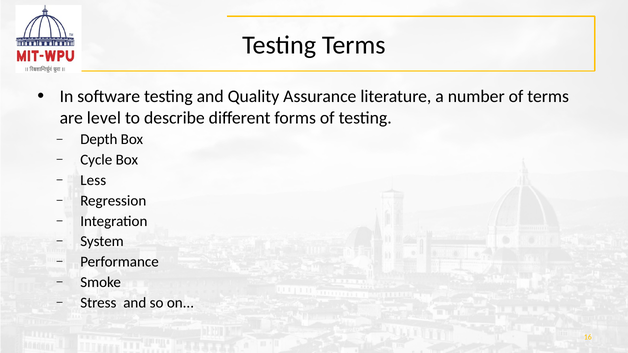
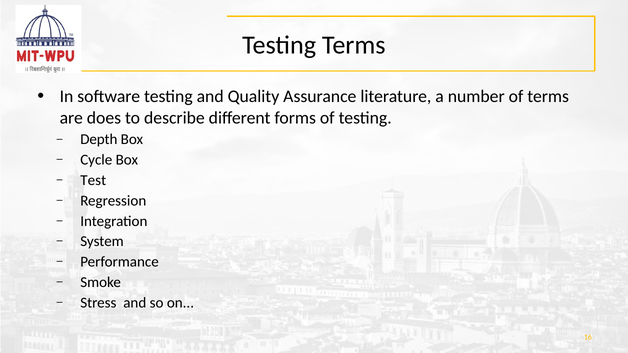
level: level -> does (104, 118)
Less: Less -> Test (93, 180)
